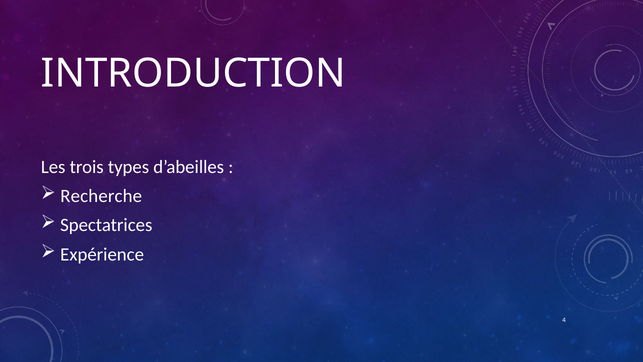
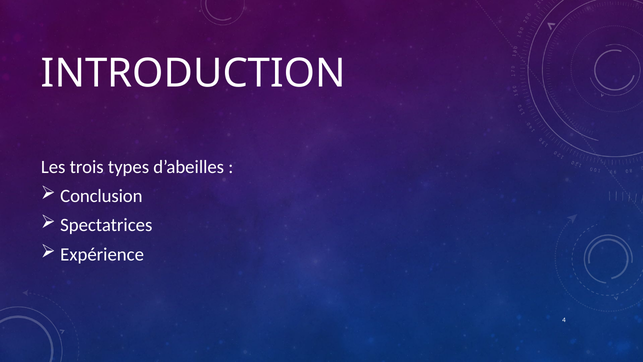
Recherche: Recherche -> Conclusion (101, 196)
